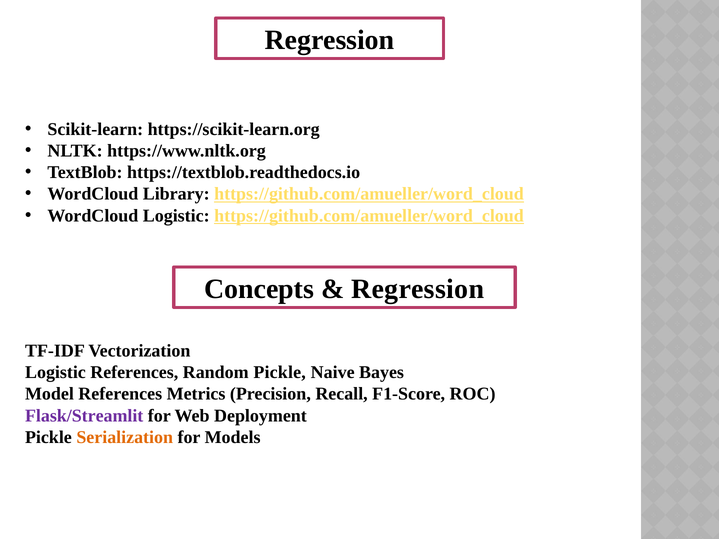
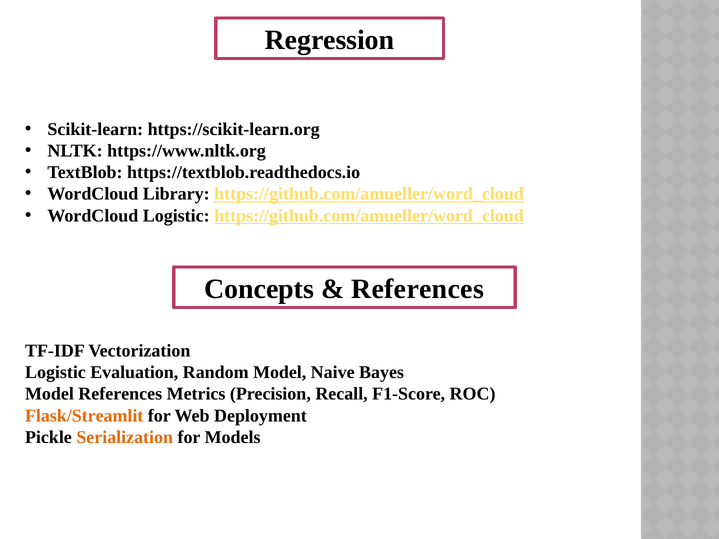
Regression: Regression -> References (418, 289)
Logistic References: References -> Evaluation (134, 373)
Random Pickle: Pickle -> Model (280, 373)
Flask/Streamlit colour: purple -> orange (84, 416)
